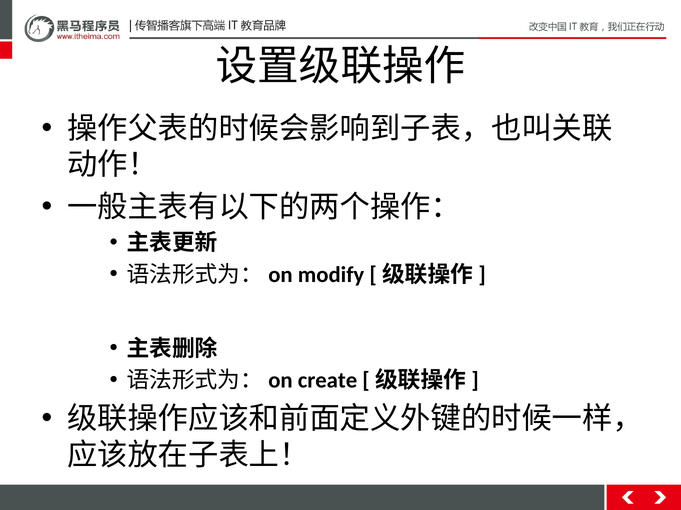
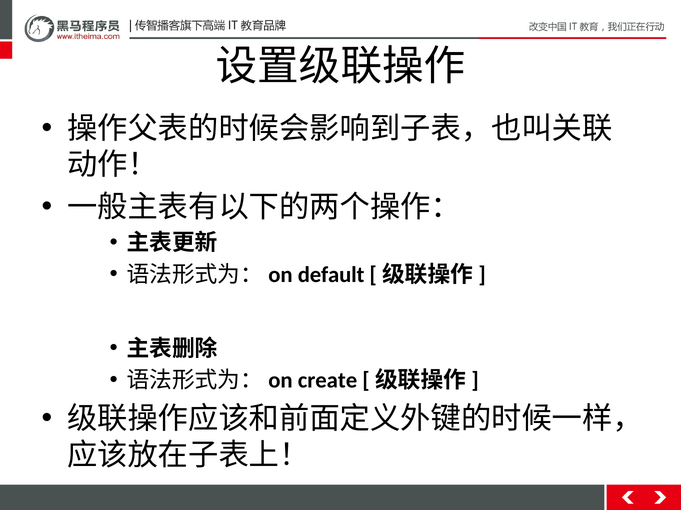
modify: modify -> default (331, 275)
